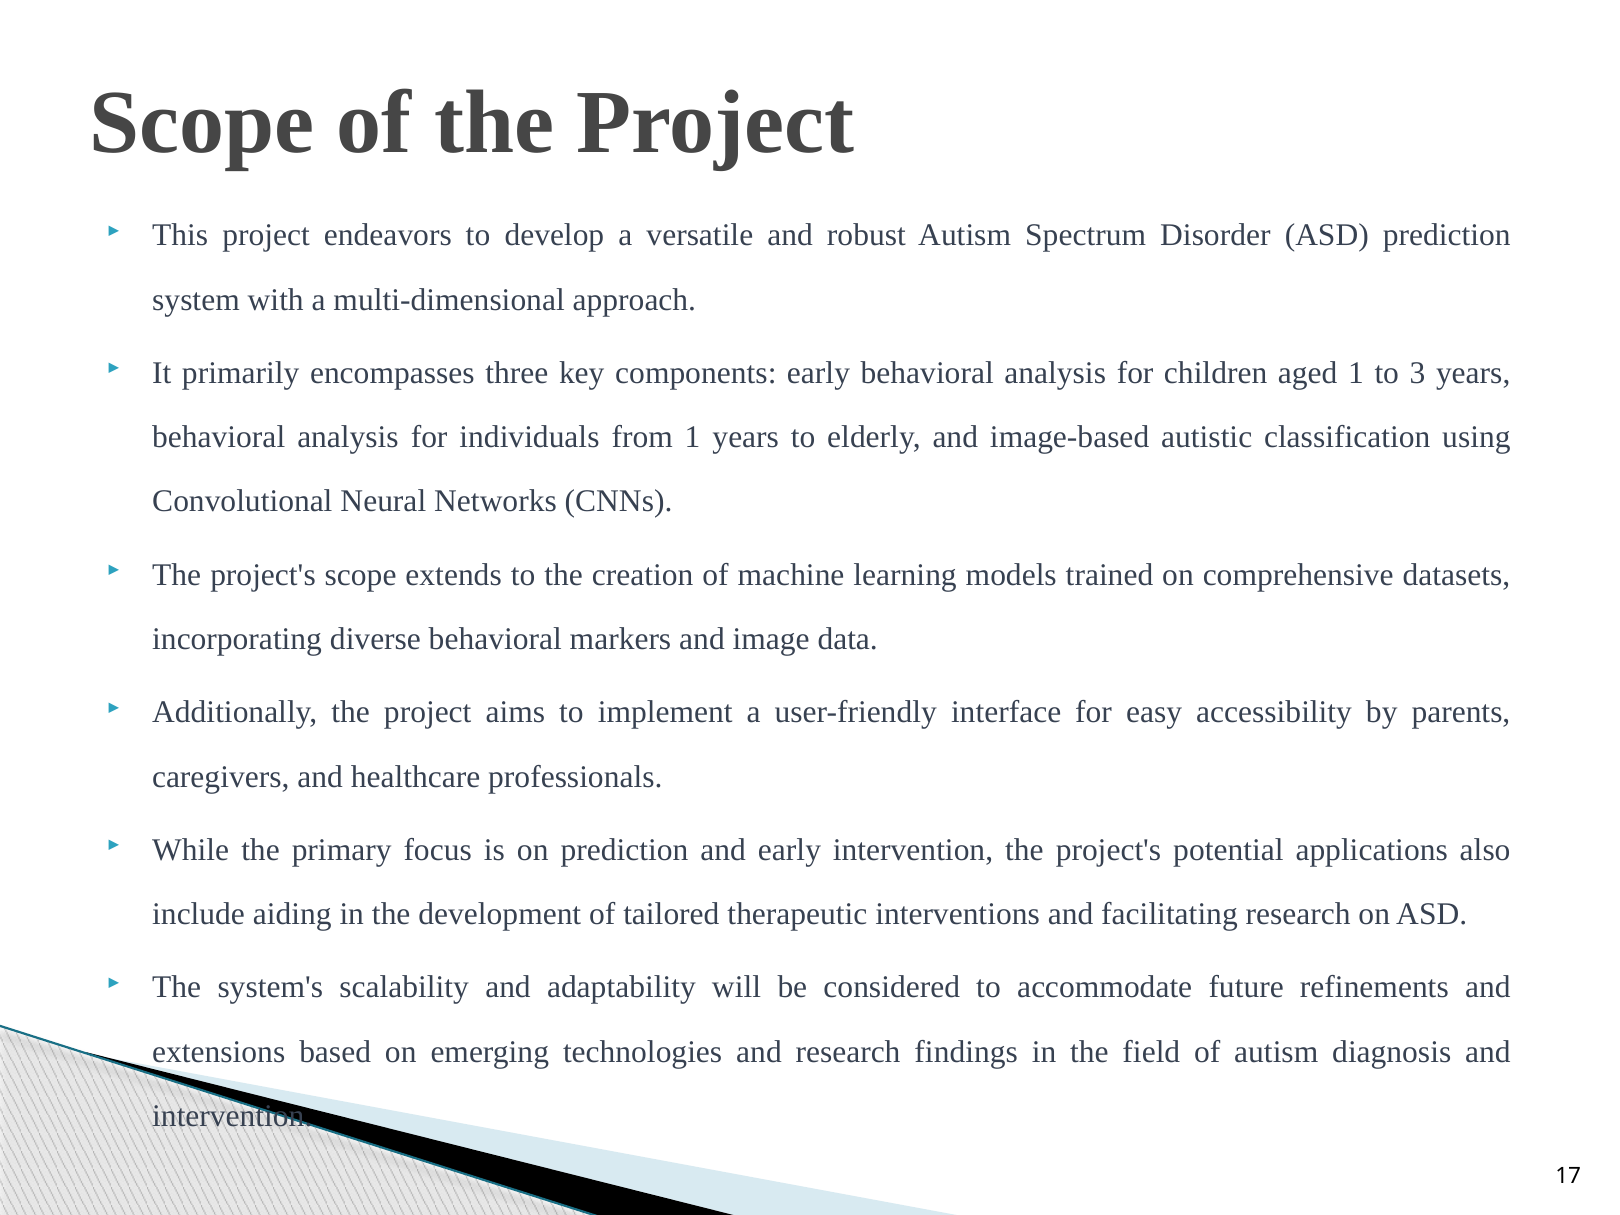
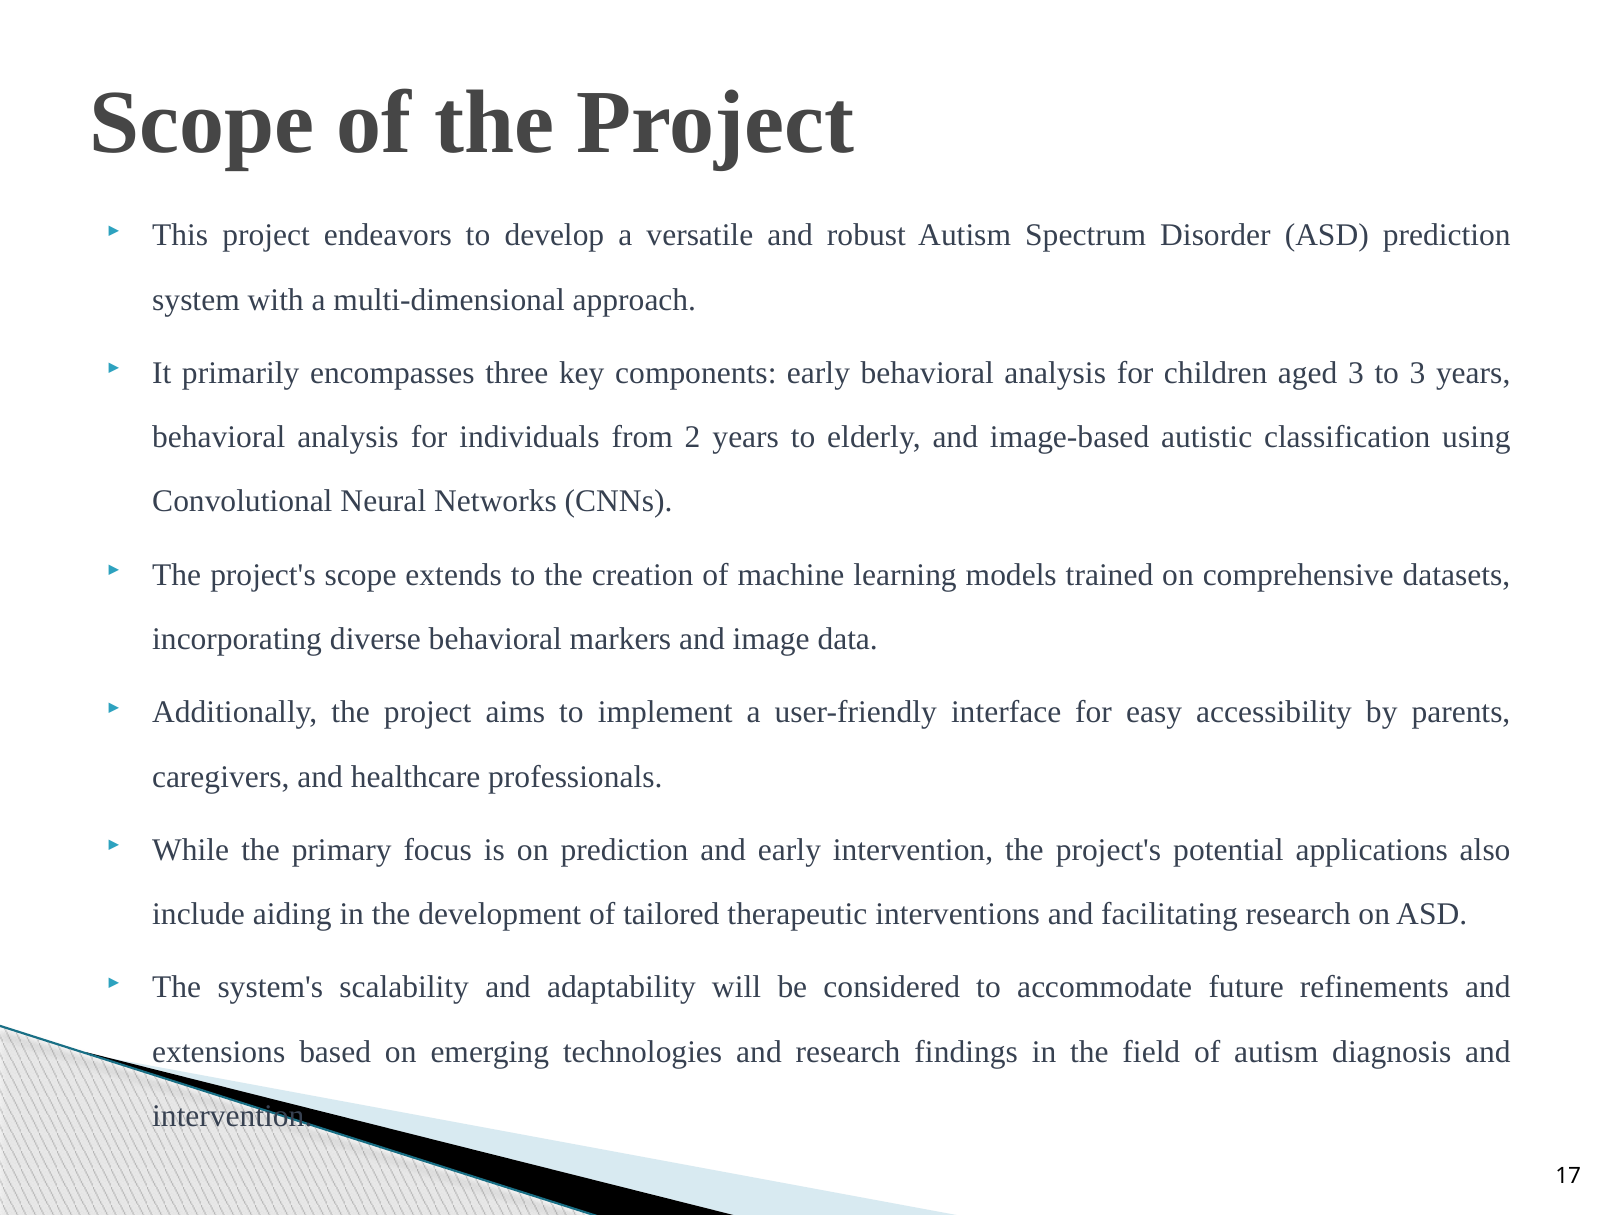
aged 1: 1 -> 3 (1356, 373)
from 1: 1 -> 2 (693, 437)
